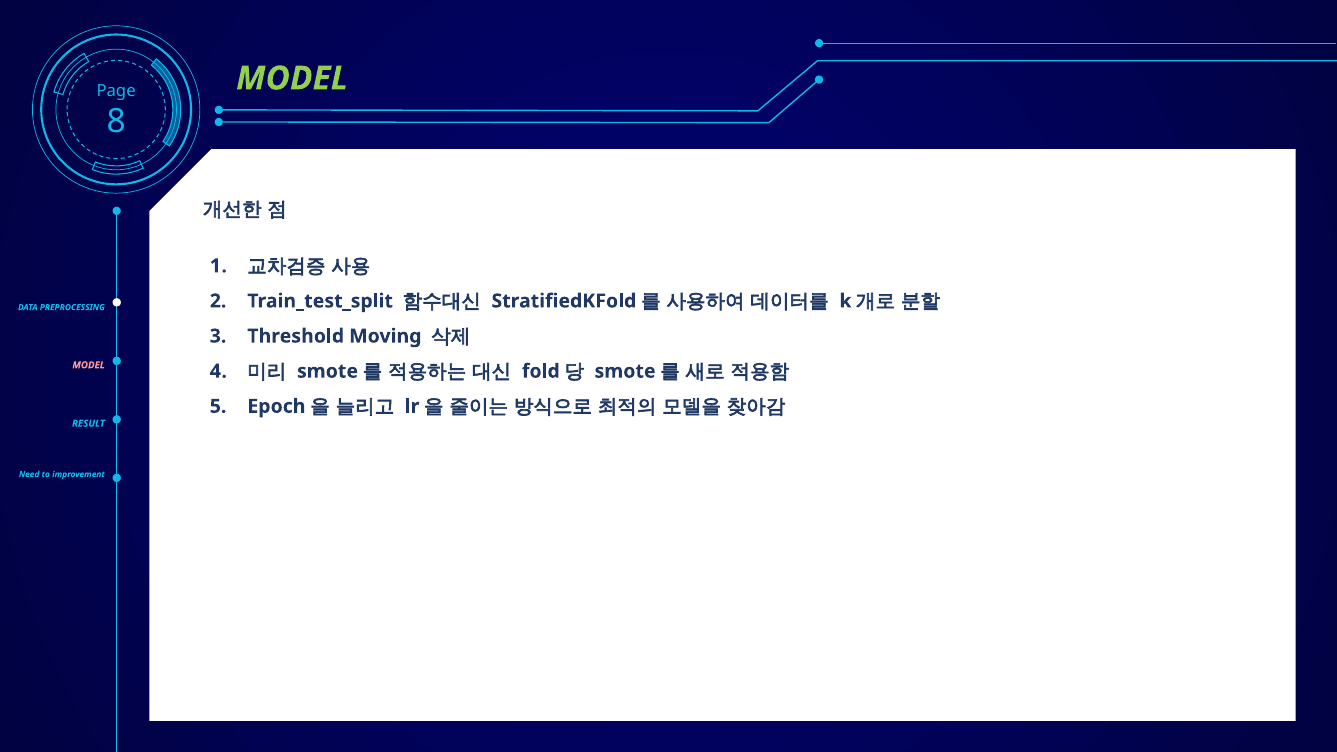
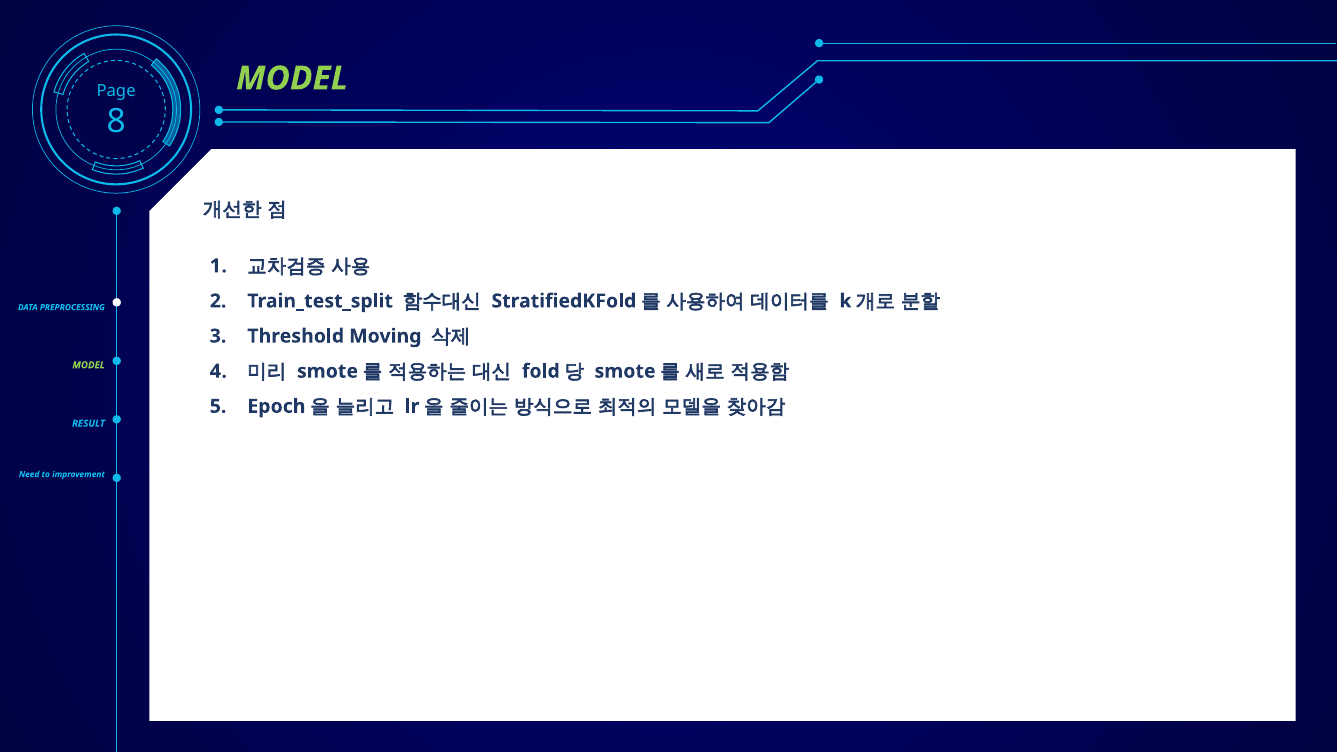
MODEL colour: pink -> light green (89, 365)
